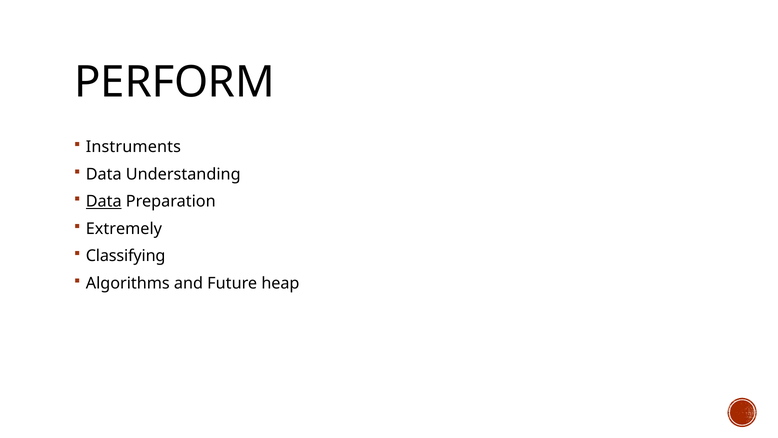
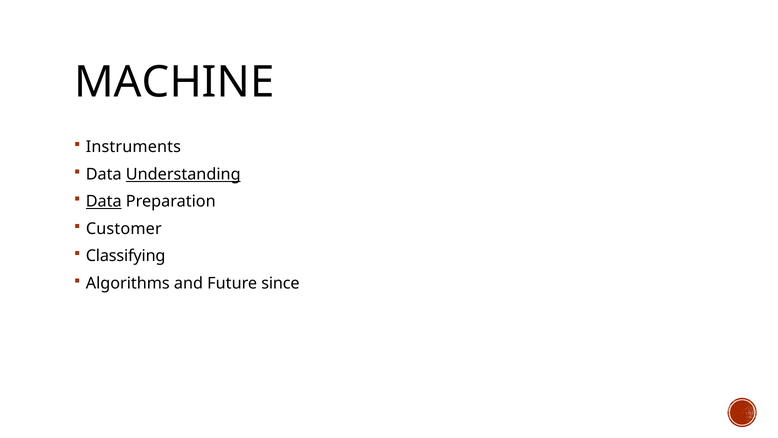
PERFORM: PERFORM -> MACHINE (174, 82)
Understanding underline: none -> present (183, 174)
Extremely: Extremely -> Customer (124, 229)
heap: heap -> since (280, 283)
